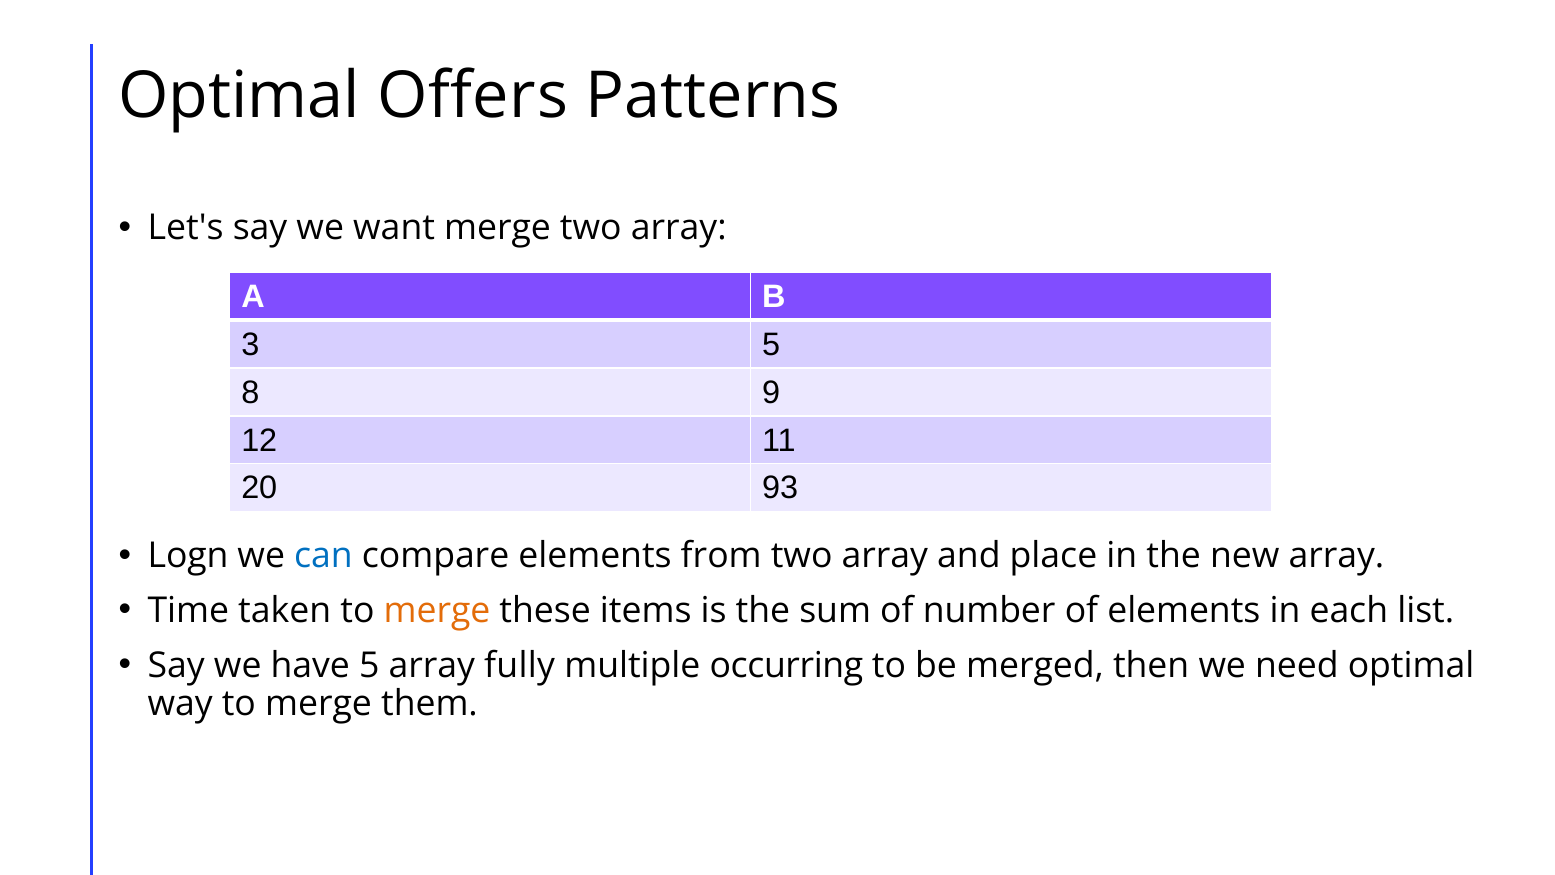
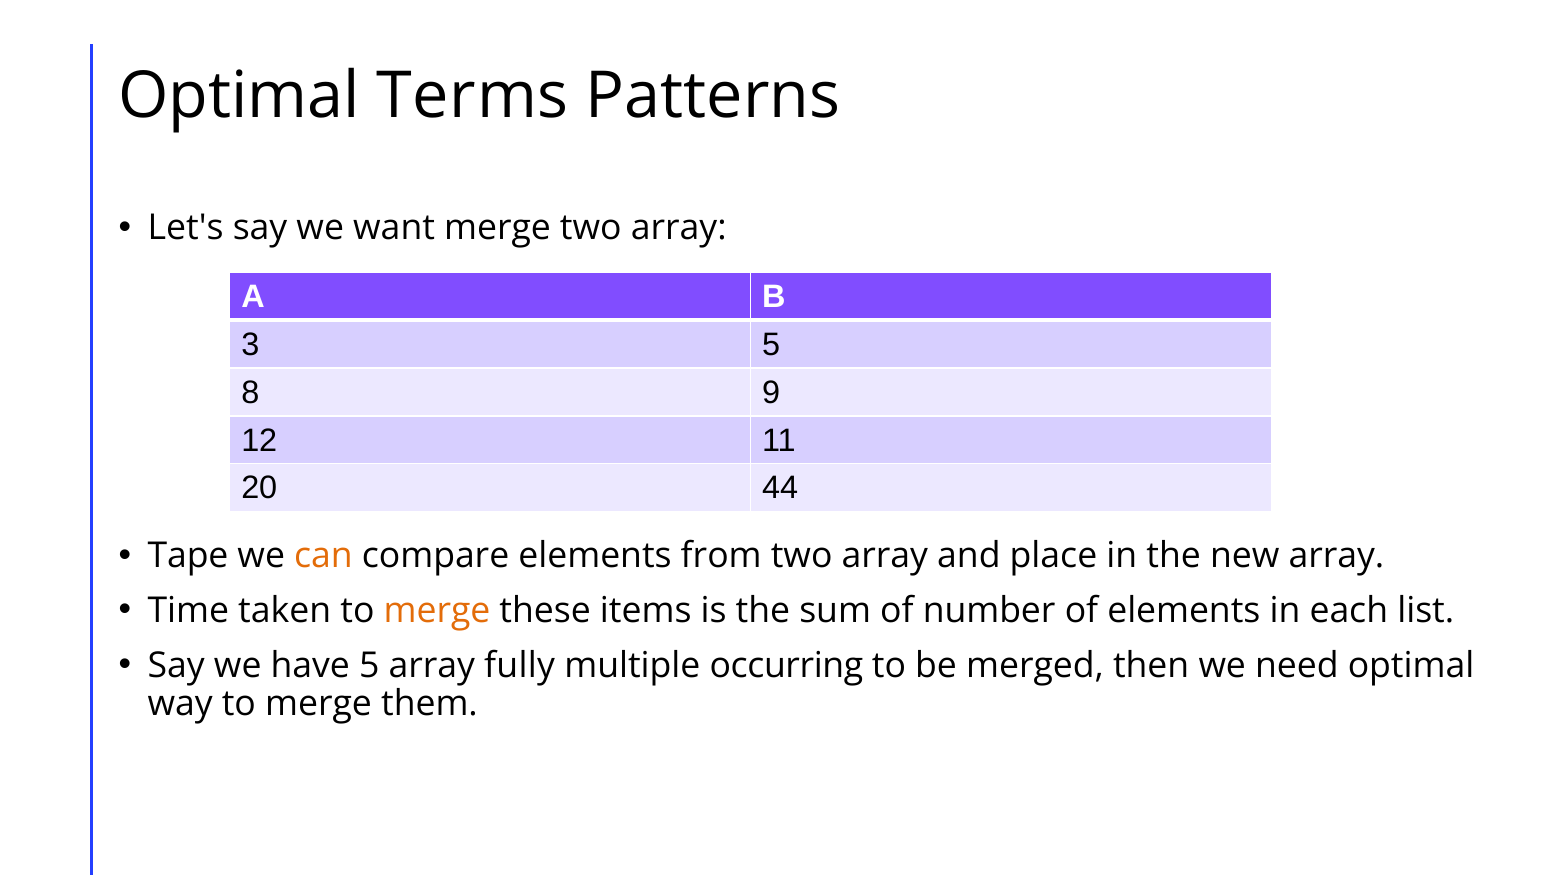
Offers: Offers -> Terms (473, 96)
93: 93 -> 44 (780, 488)
Logn: Logn -> Tape (188, 556)
can colour: blue -> orange (323, 556)
